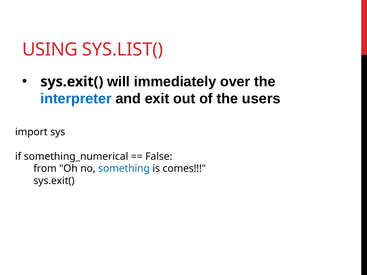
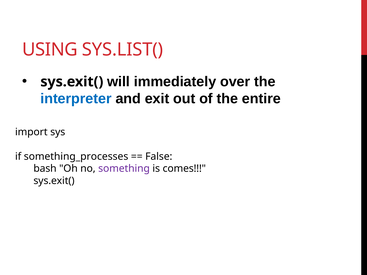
users: users -> entire (261, 99)
something_numerical: something_numerical -> something_processes (76, 157)
from: from -> bash (45, 169)
something colour: blue -> purple (124, 169)
